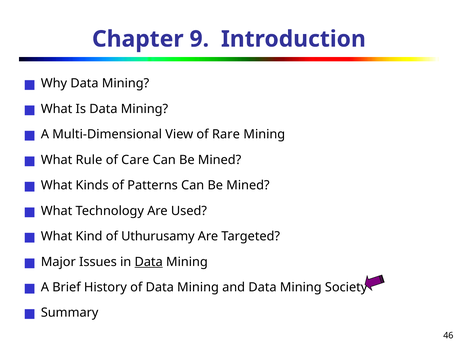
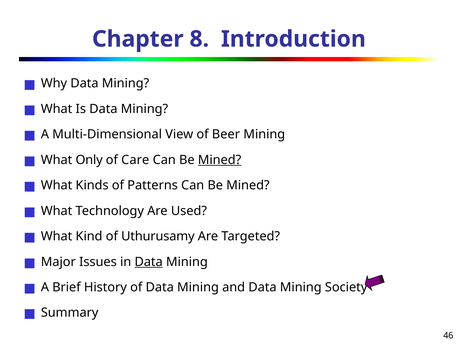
9: 9 -> 8 (199, 39)
Rare: Rare -> Beer (226, 134)
Rule: Rule -> Only (89, 160)
Mined underline: none -> present (220, 160)
